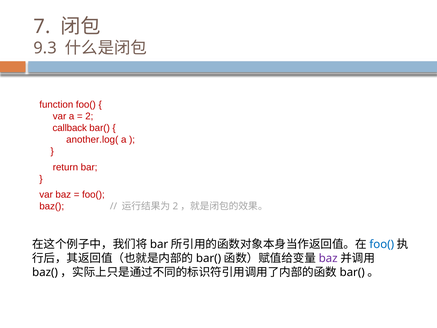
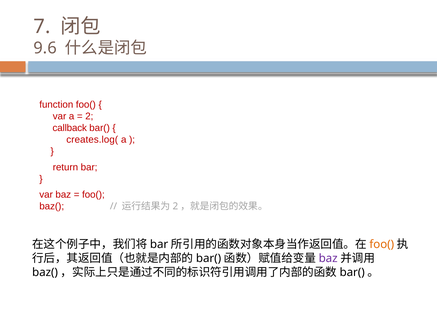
9.3: 9.3 -> 9.6 (45, 48)
another.log(: another.log( -> creates.log( (92, 140)
foo( colour: blue -> orange (382, 244)
